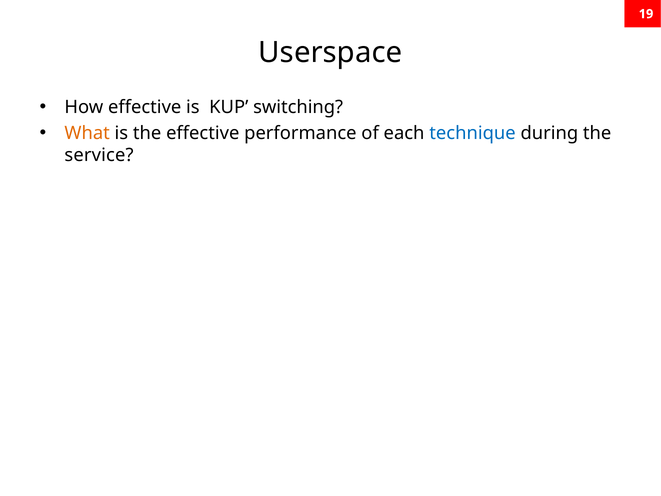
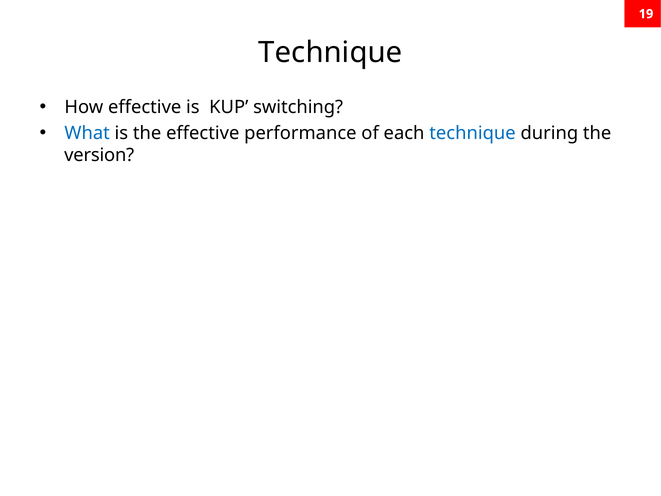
Userspace: Userspace -> Technique (330, 53)
What colour: orange -> blue (87, 133)
service: service -> version (99, 155)
